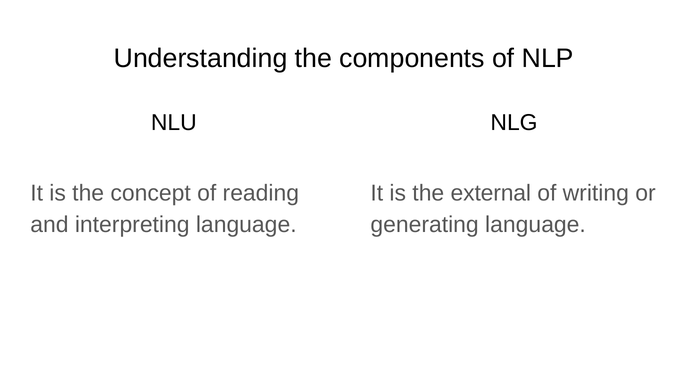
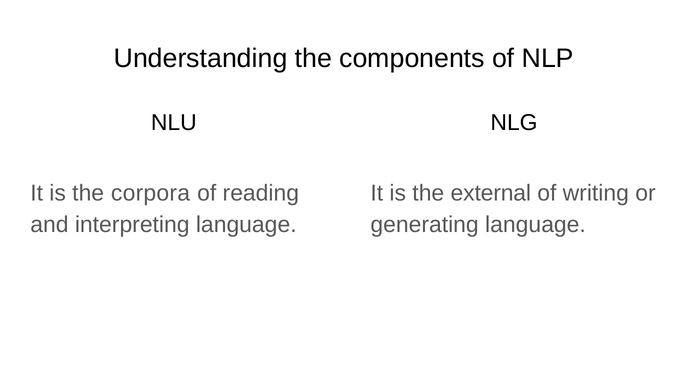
concept: concept -> corpora (151, 193)
